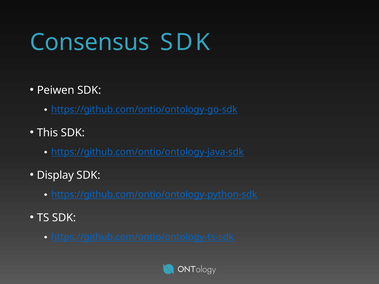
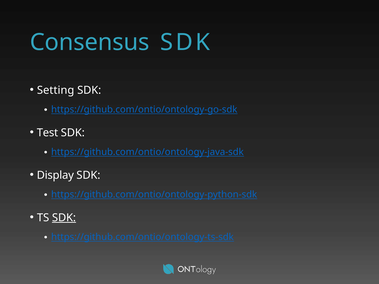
Peiwen: Peiwen -> Setting (56, 90)
This: This -> Test (47, 133)
SDK underline: none -> present (64, 218)
